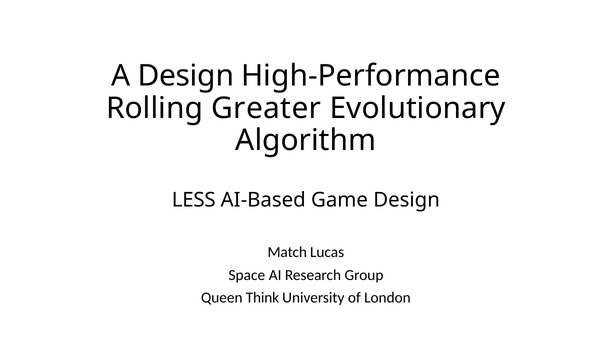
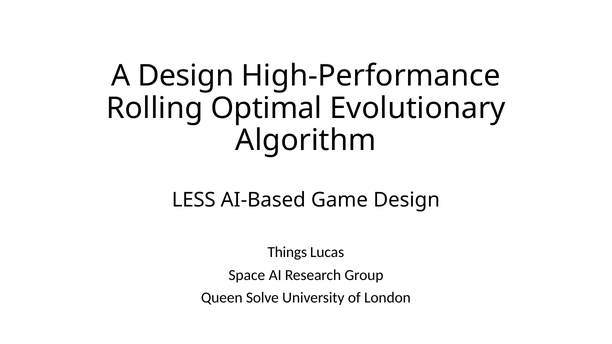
Greater: Greater -> Optimal (266, 108)
Match: Match -> Things (287, 252)
Think: Think -> Solve (262, 298)
